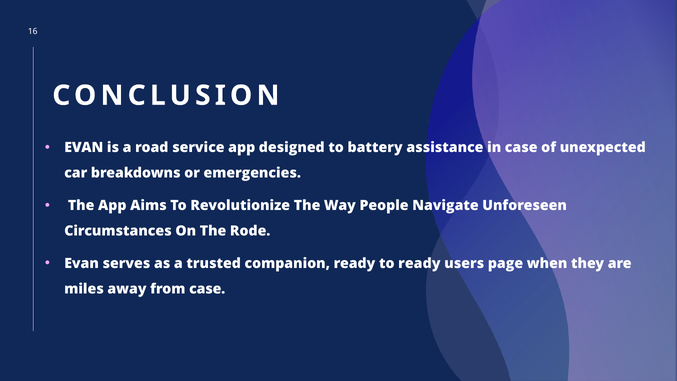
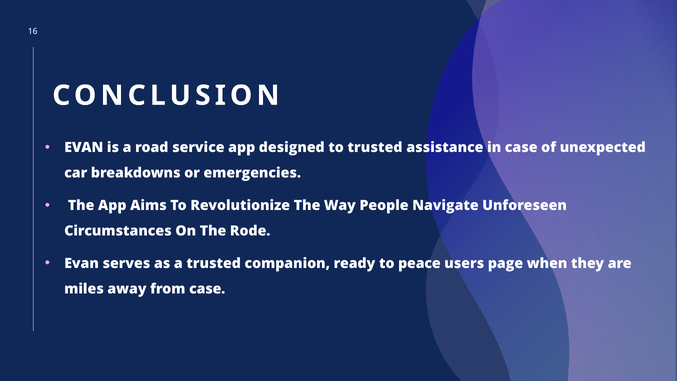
to battery: battery -> trusted (375, 148)
to ready: ready -> peace (419, 263)
